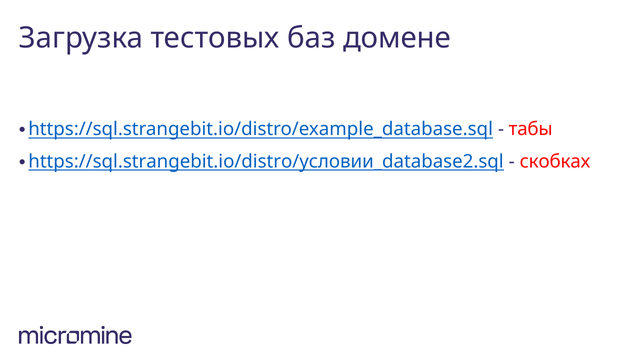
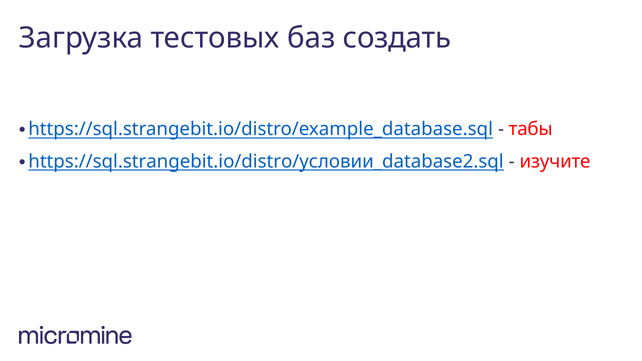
домене: домене -> создать (397, 38)
скобках: скобках -> изучите (555, 161)
